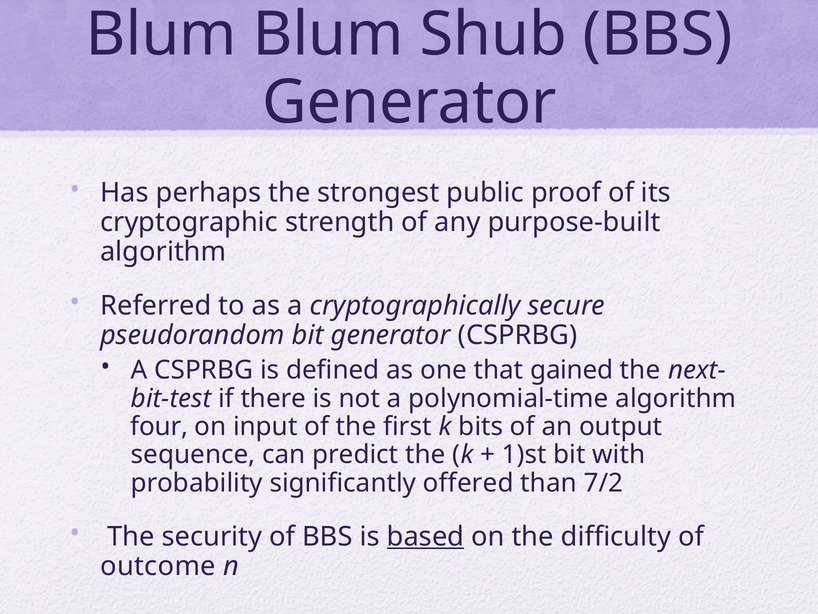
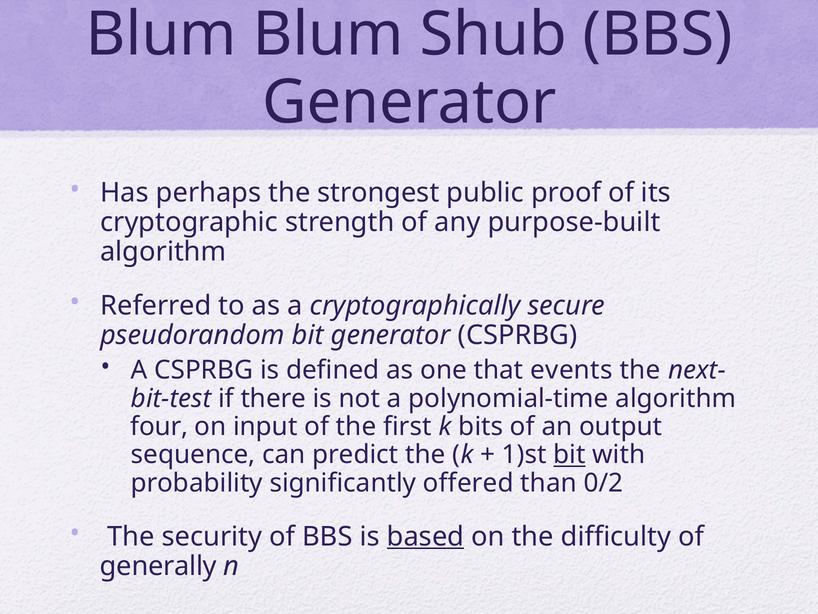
gained: gained -> events (572, 370)
bit underline: none -> present (569, 454)
7/2: 7/2 -> 0/2 (603, 483)
outcome: outcome -> generally (158, 566)
